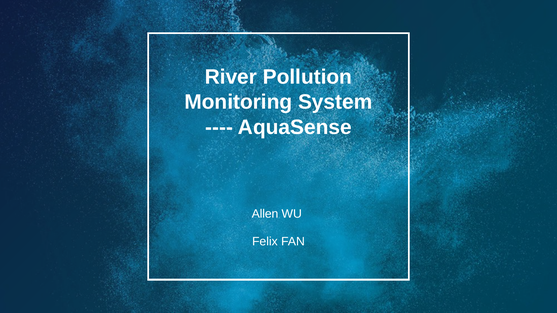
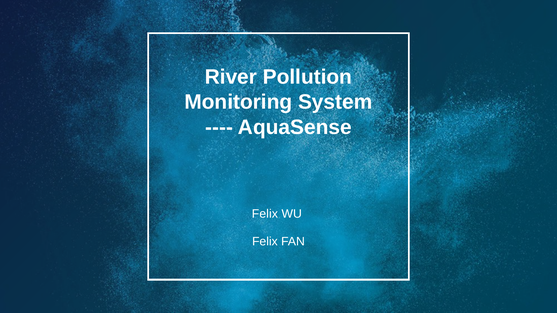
Allen: Allen -> Felix (265, 214)
